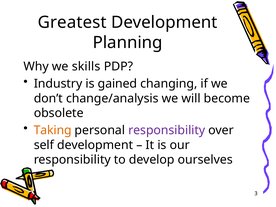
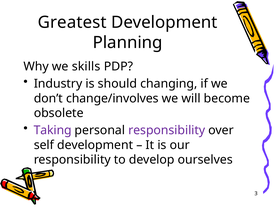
gained: gained -> should (117, 84)
change/analysis: change/analysis -> change/involves (112, 98)
Taking colour: orange -> purple (53, 130)
